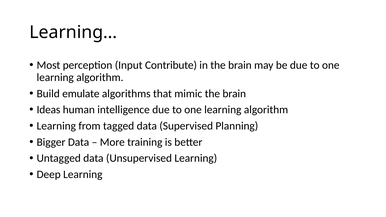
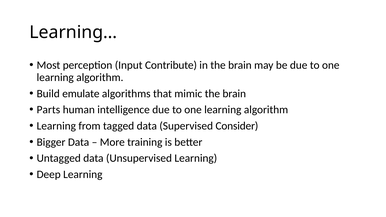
Ideas: Ideas -> Parts (48, 110)
Planning: Planning -> Consider (237, 126)
